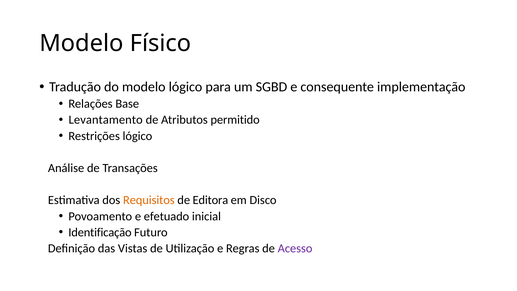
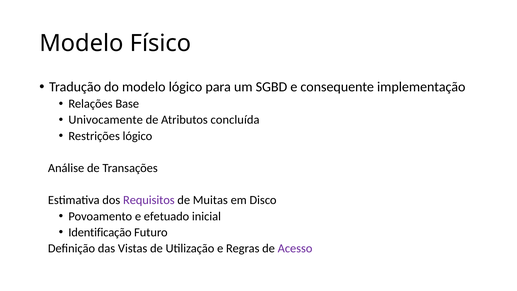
Levantamento: Levantamento -> Univocamente (106, 120)
permitido: permitido -> concluída (235, 120)
Requisitos colour: orange -> purple (149, 200)
Editora: Editora -> Muitas (210, 200)
